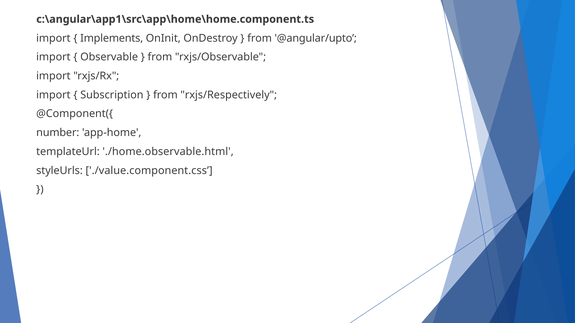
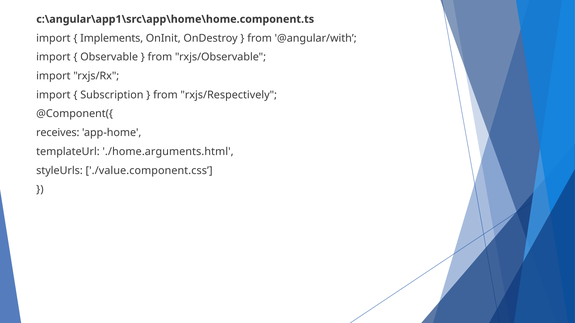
@angular/upto: @angular/upto -> @angular/with (316, 38)
number: number -> receives (58, 133)
./home.observable.html: ./home.observable.html -> ./home.arguments.html (168, 152)
